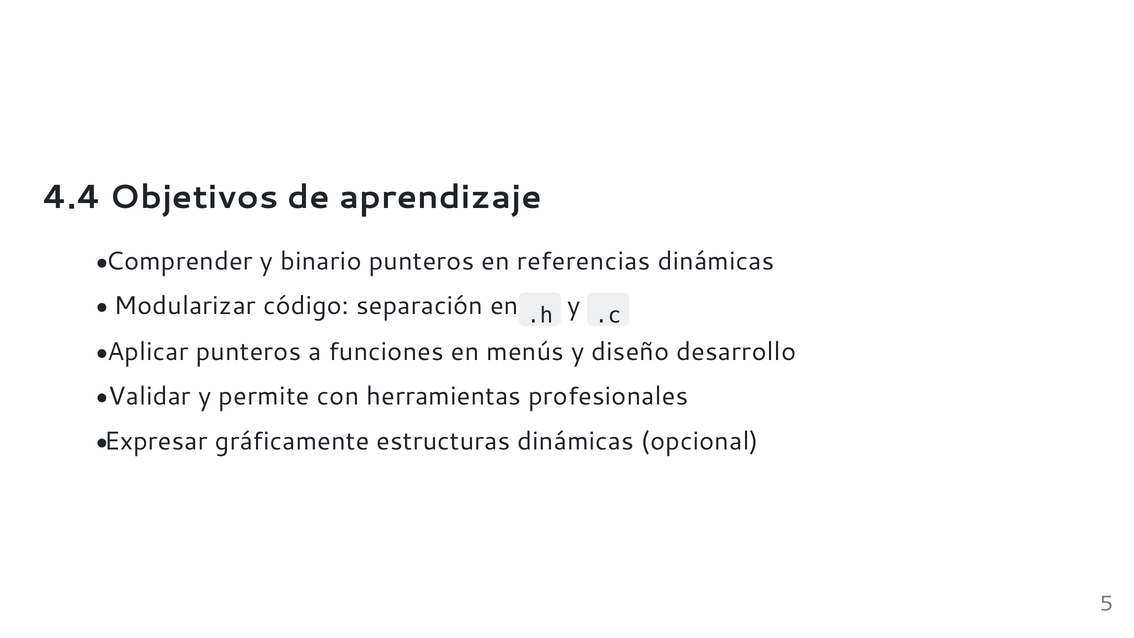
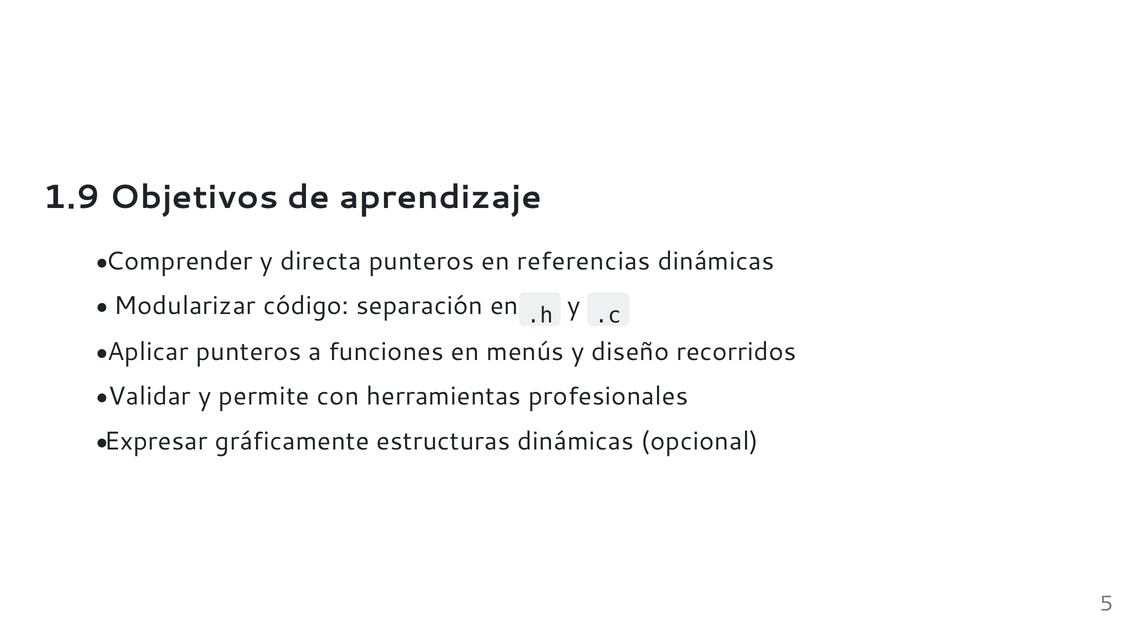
4.4: 4.4 -> 1.9 (71, 197)
binario: binario -> directa (321, 261)
desarrollo: desarrollo -> recorridos (736, 352)
